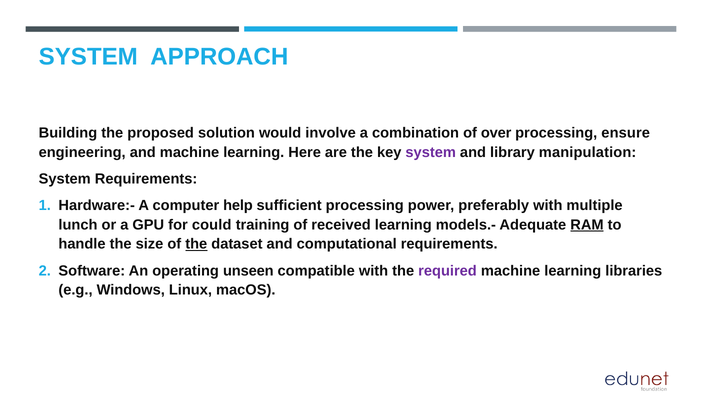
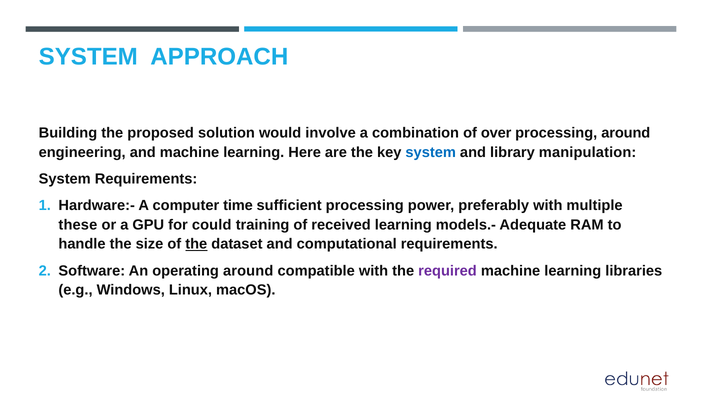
processing ensure: ensure -> around (626, 133)
system colour: purple -> blue (431, 152)
help: help -> time (238, 205)
lunch: lunch -> these (78, 225)
RAM underline: present -> none (587, 225)
operating unseen: unseen -> around (248, 271)
